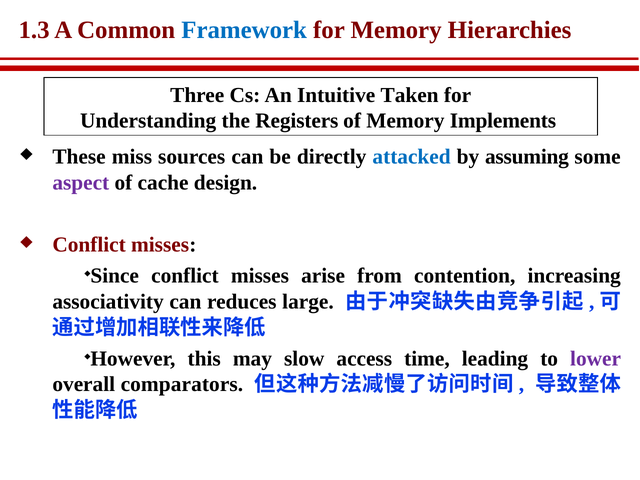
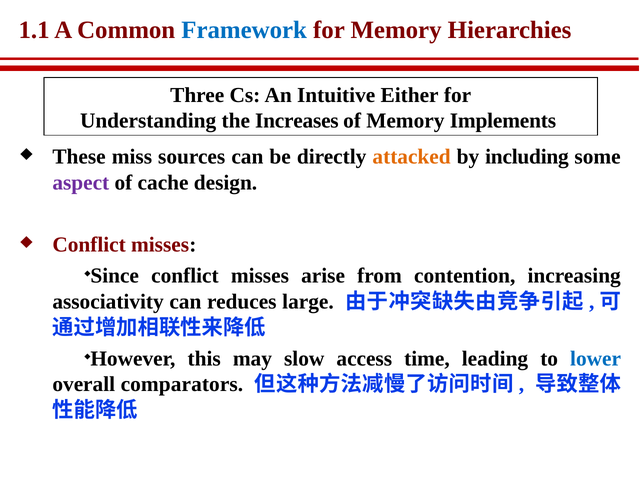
1.3: 1.3 -> 1.1 (34, 30)
Taken: Taken -> Either (410, 95)
Registers: Registers -> Increases (297, 121)
attacked colour: blue -> orange (412, 157)
assuming: assuming -> including (527, 157)
lower colour: purple -> blue (596, 359)
